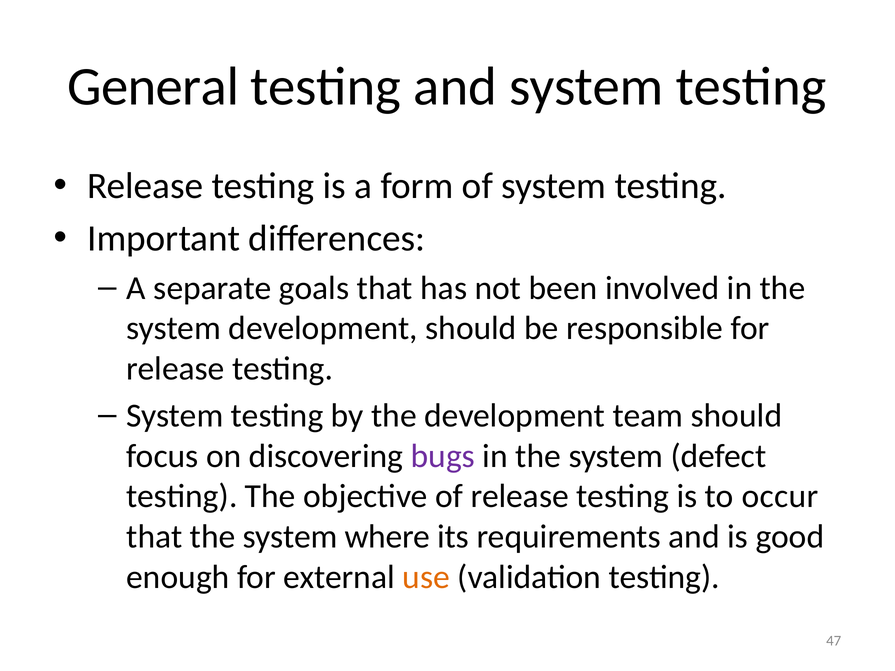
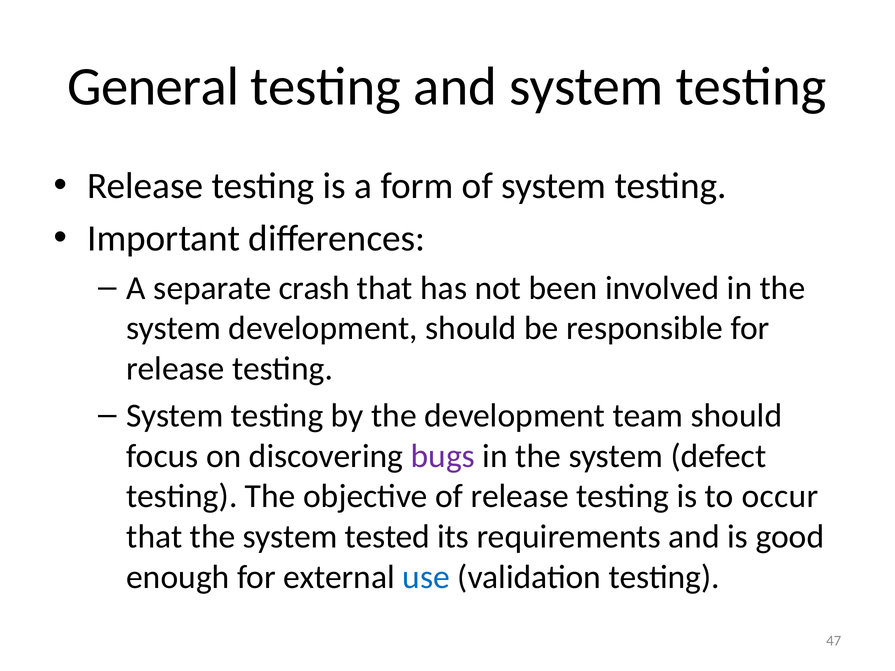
goals: goals -> crash (314, 288)
where: where -> tested (387, 537)
use colour: orange -> blue (426, 577)
